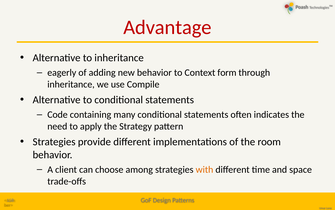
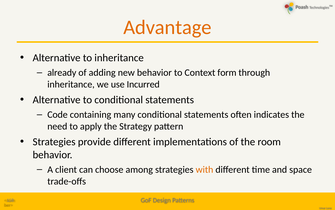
Advantage colour: red -> orange (167, 27)
eagerly: eagerly -> already (62, 73)
Compile: Compile -> Incurred (143, 84)
